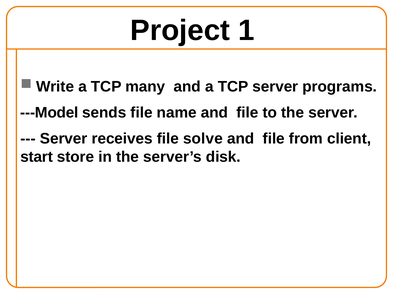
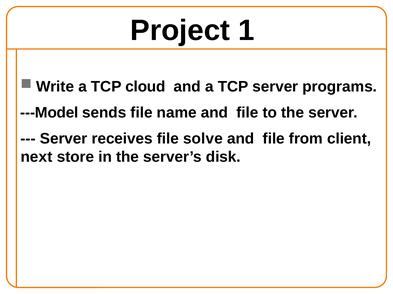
many: many -> cloud (145, 87)
start: start -> next (36, 157)
